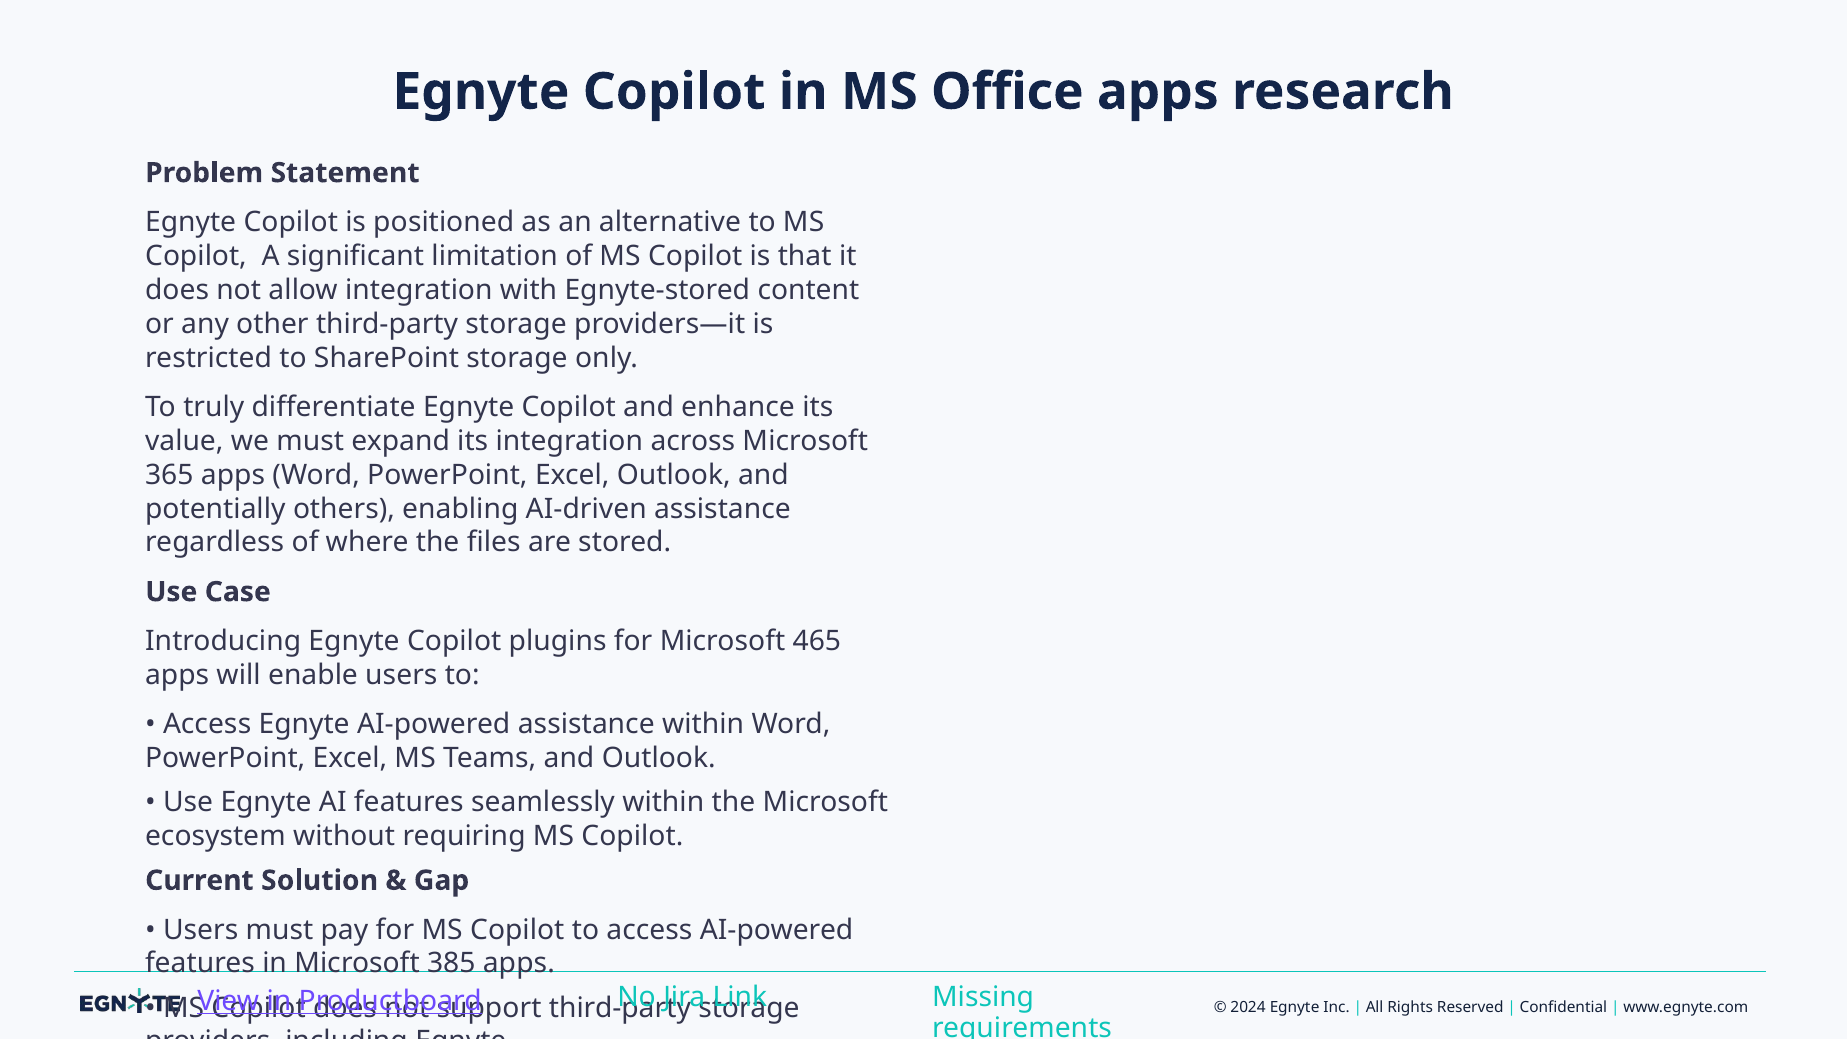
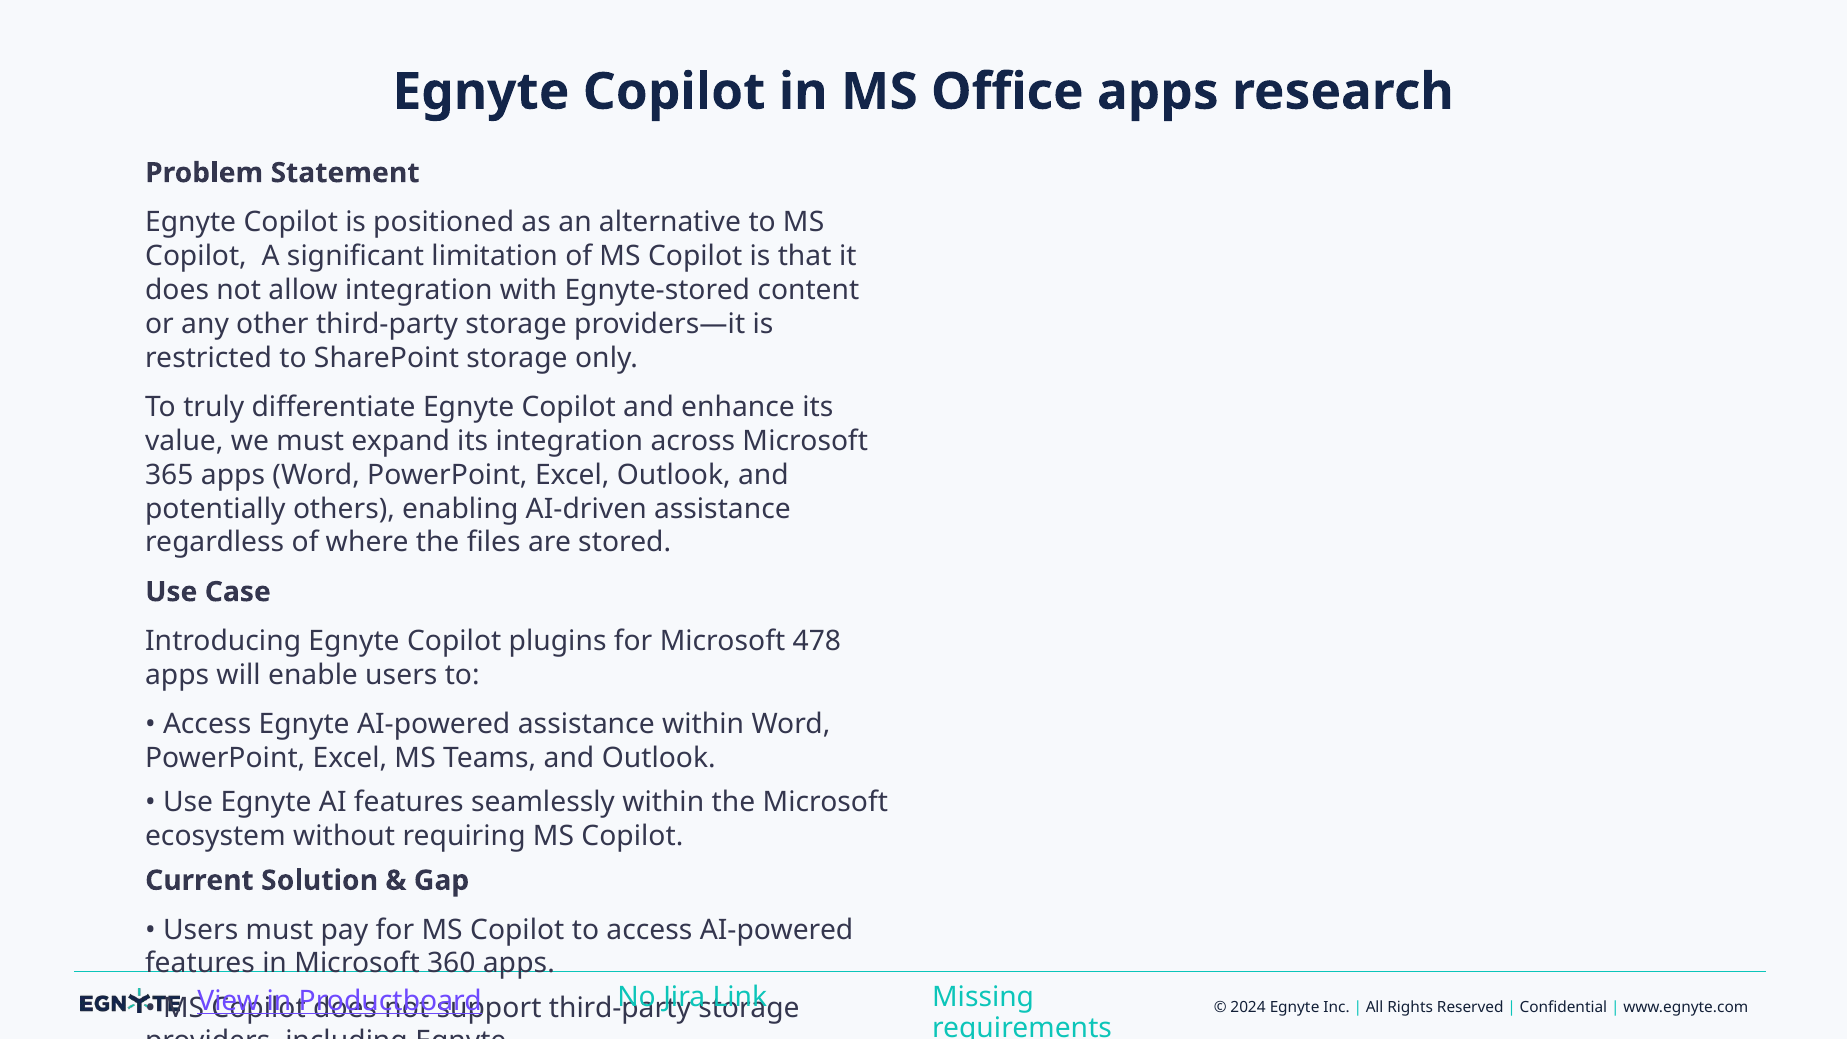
465: 465 -> 478 (817, 641)
385: 385 -> 360 (451, 964)
